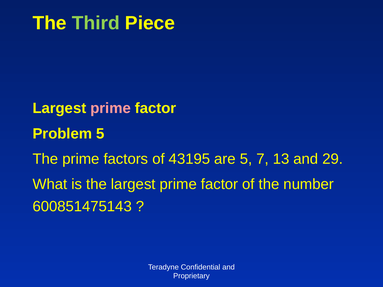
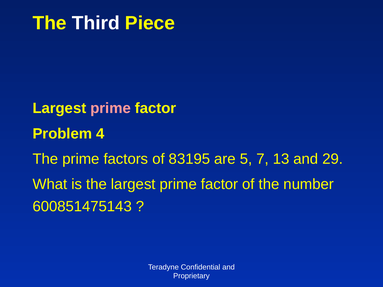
Third colour: light green -> white (96, 23)
Problem 5: 5 -> 4 (100, 134)
43195: 43195 -> 83195 (189, 159)
